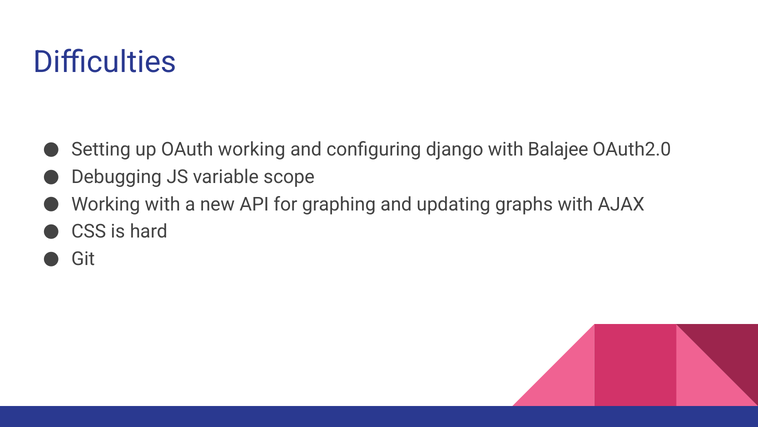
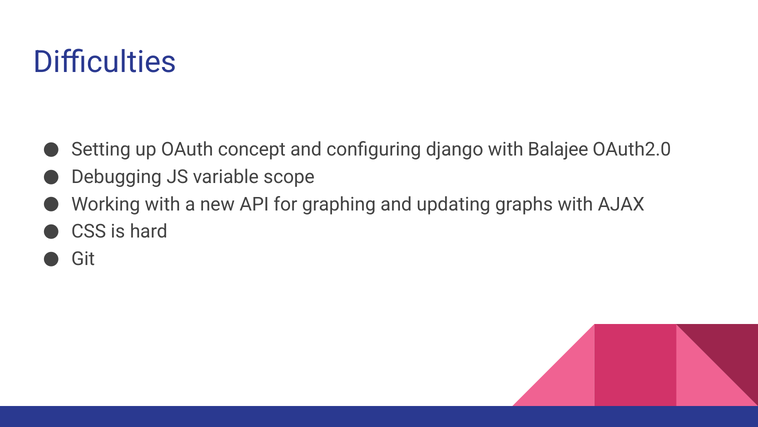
OAuth working: working -> concept (252, 149)
